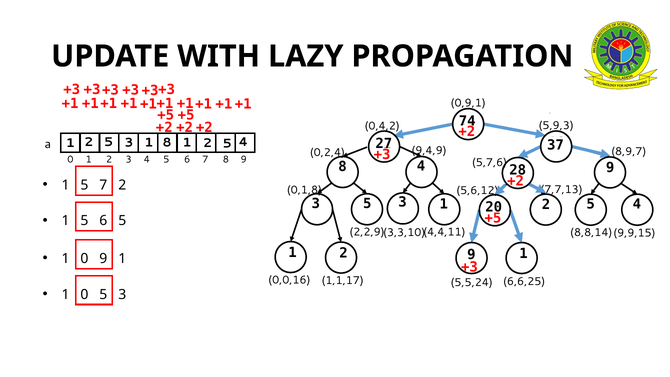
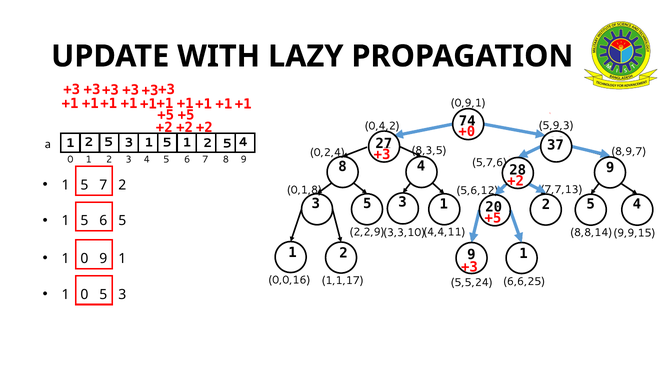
+2: +2 -> +0 (467, 131)
3 1 8: 8 -> 5 (167, 143)
9,4,9: 9,4,9 -> 8,3,5 (429, 151)
